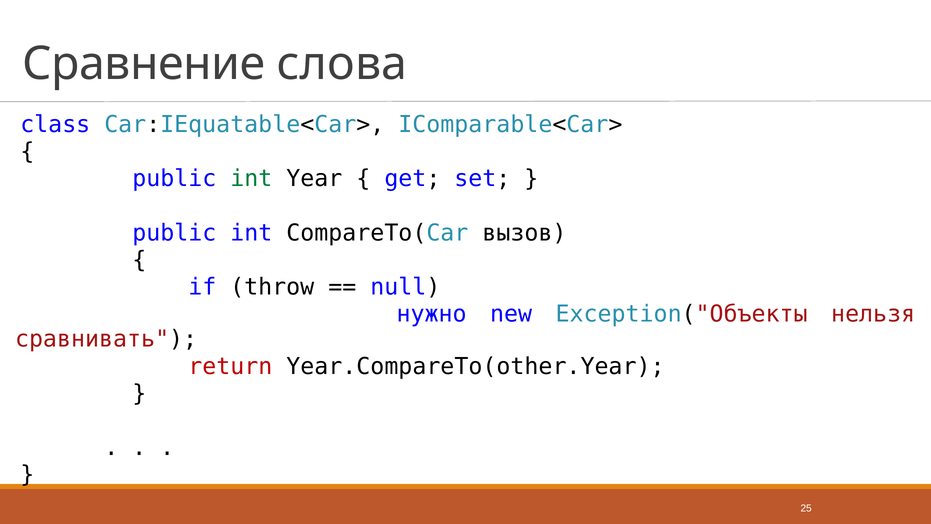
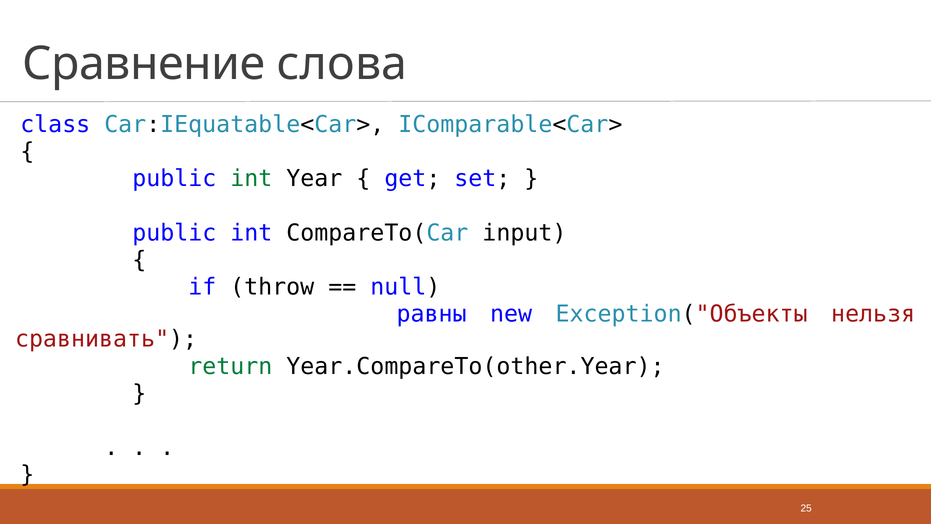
вызов: вызов -> input (524, 233)
нужно: нужно -> равны (432, 314)
return colour: red -> green (230, 366)
